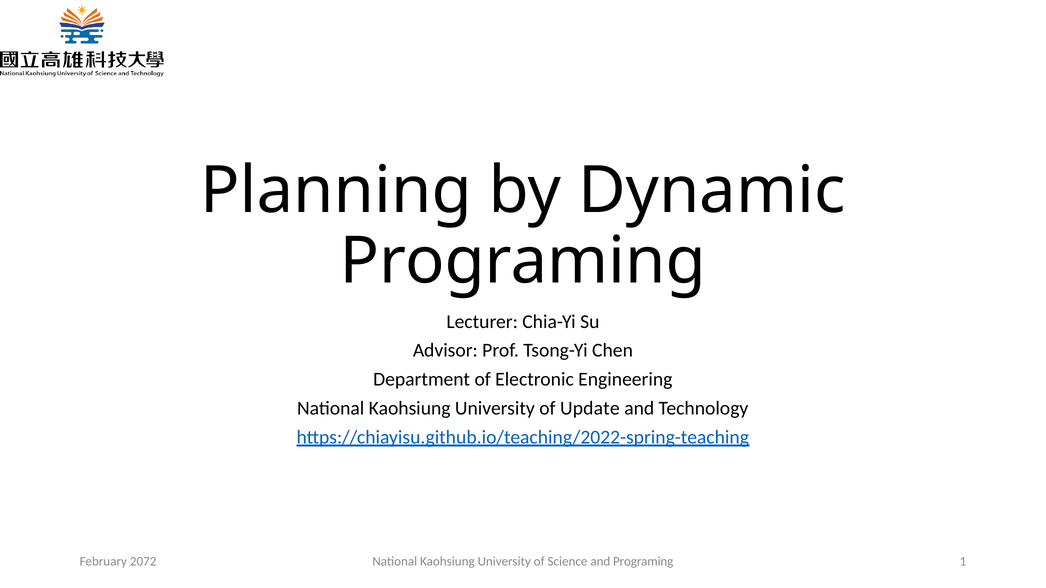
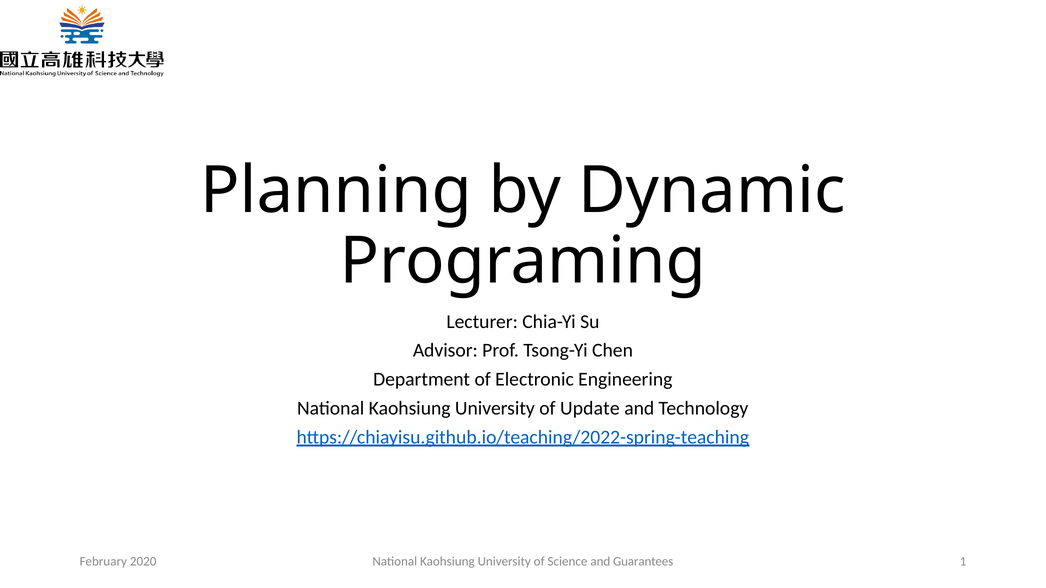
and Programing: Programing -> Guarantees (643, 562)
2072: 2072 -> 2020 (143, 562)
